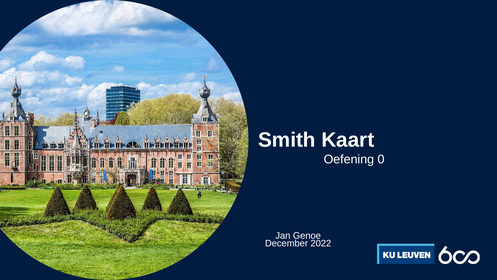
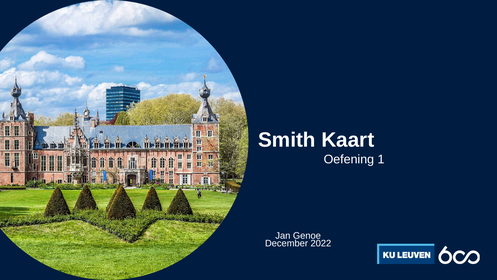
0: 0 -> 1 (381, 159)
